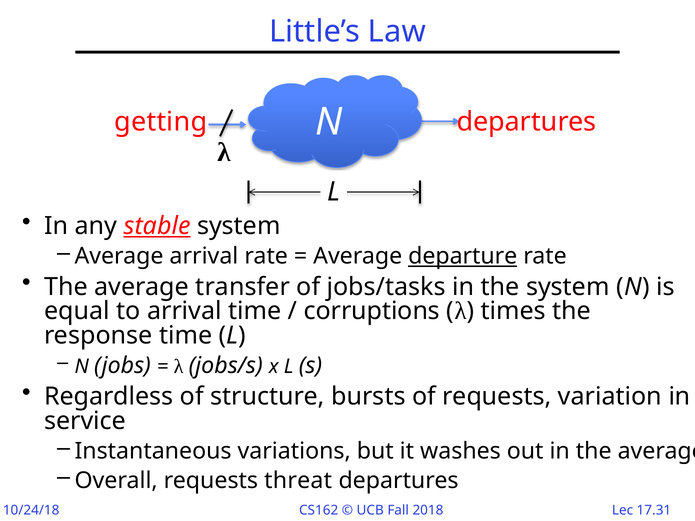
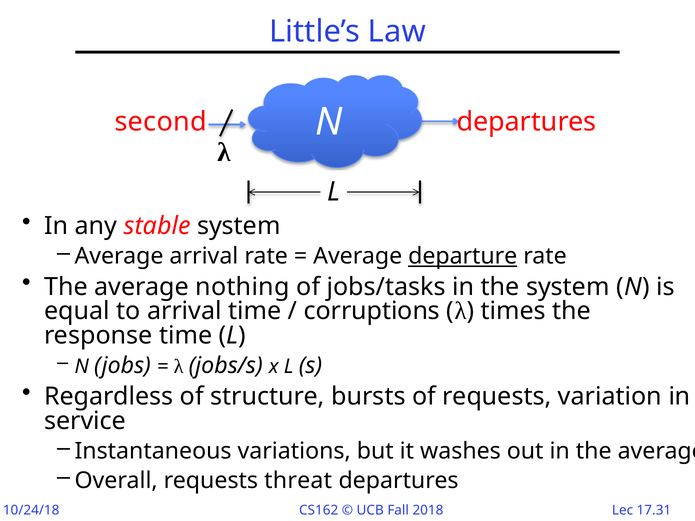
getting: getting -> second (161, 122)
stable underline: present -> none (157, 226)
transfer: transfer -> nothing (243, 287)
